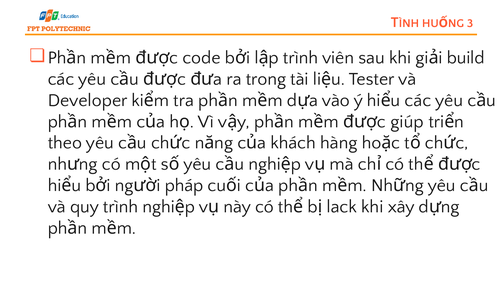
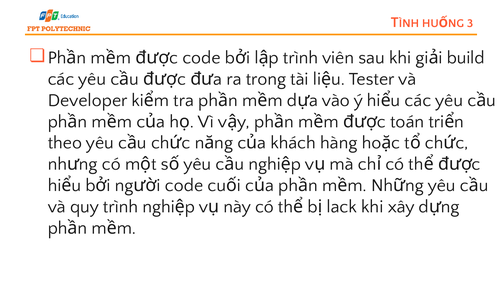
giúp: giúp -> toán (407, 122)
pháp: pháp -> code (184, 186)
